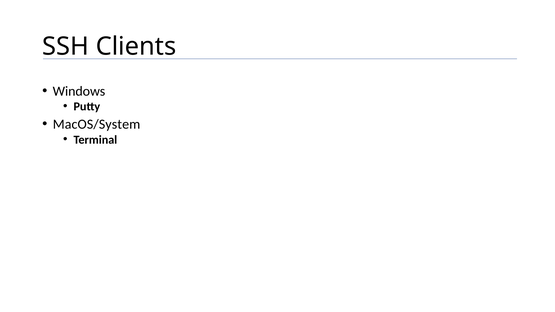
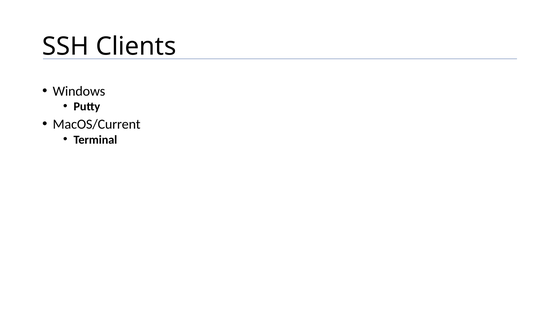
MacOS/System: MacOS/System -> MacOS/Current (97, 124)
